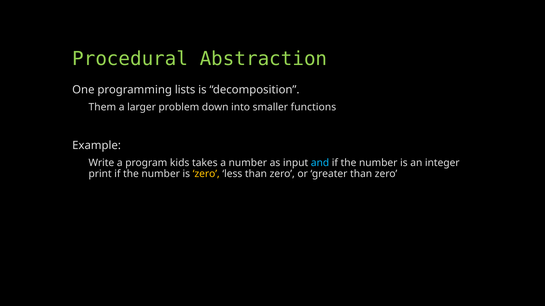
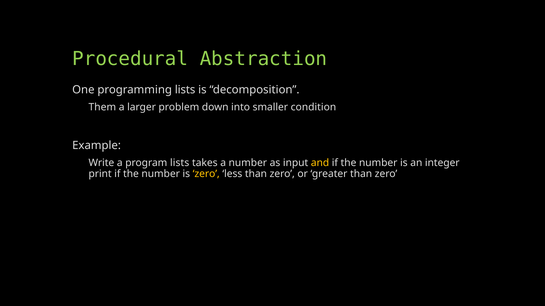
functions: functions -> condition (313, 107)
program kids: kids -> lists (180, 163)
and colour: light blue -> yellow (320, 163)
